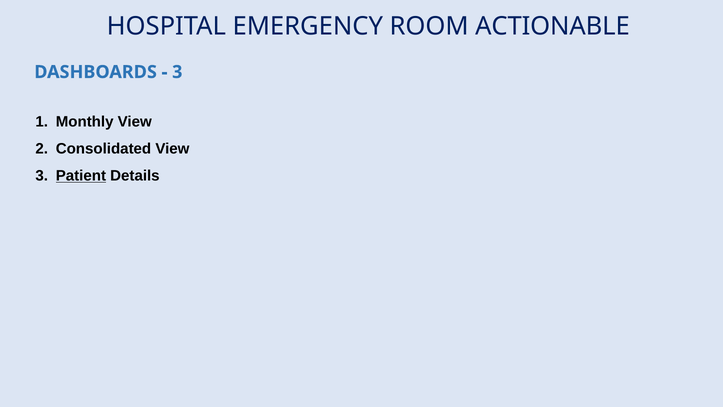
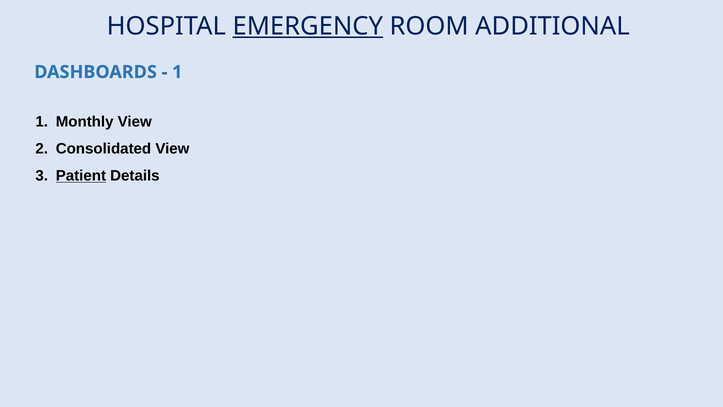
EMERGENCY underline: none -> present (308, 26)
ACTIONABLE: ACTIONABLE -> ADDITIONAL (552, 26)
3: 3 -> 1 (177, 72)
